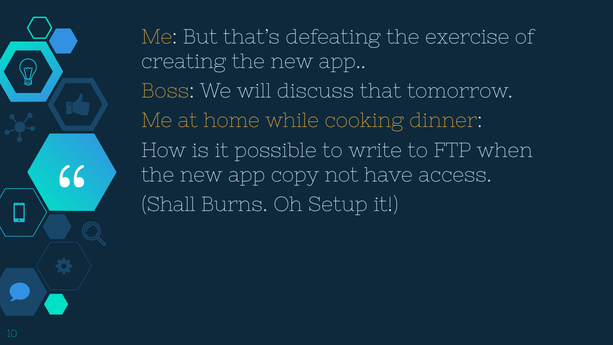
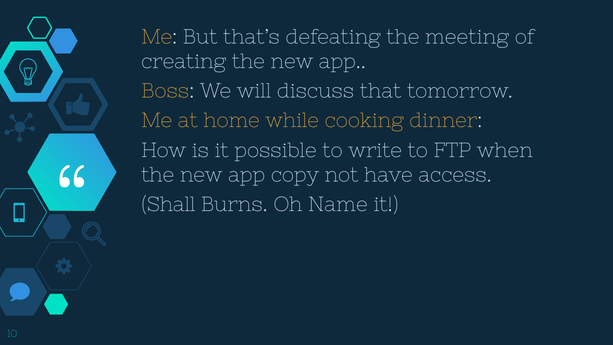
exercise: exercise -> meeting (467, 37)
Setup: Setup -> Name (338, 204)
